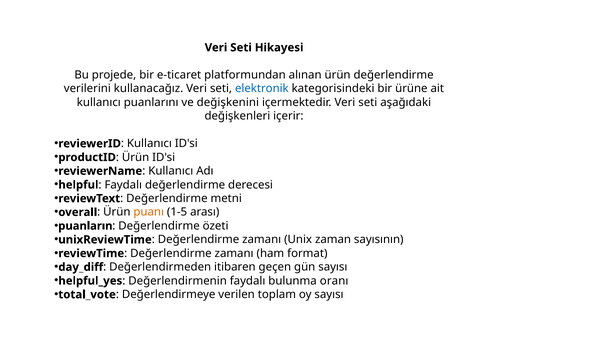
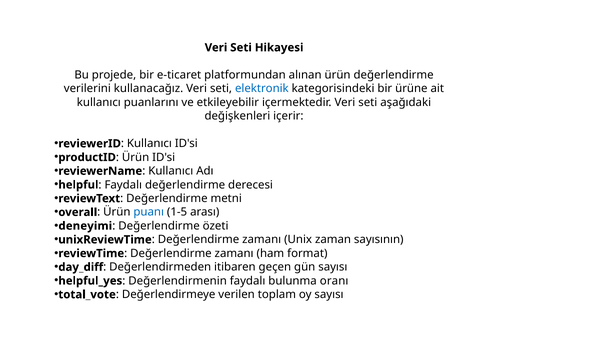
değişkenini: değişkenini -> etkileyebilir (228, 103)
puanı colour: orange -> blue (149, 213)
puanların: puanların -> deneyimi (85, 226)
